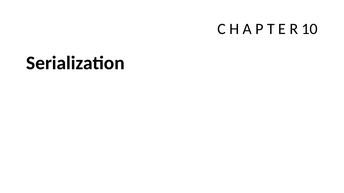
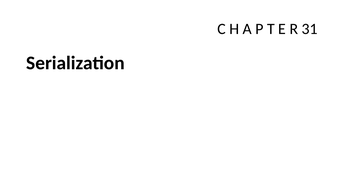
10: 10 -> 31 (310, 29)
